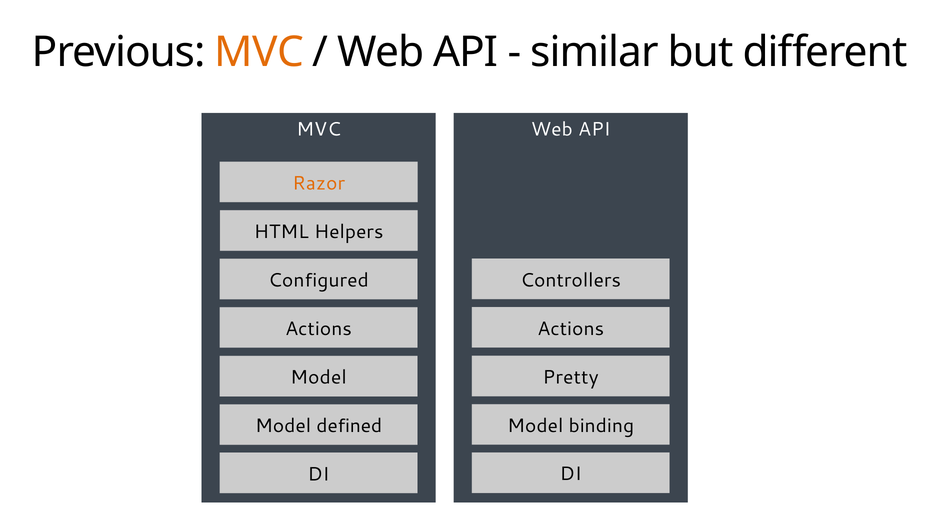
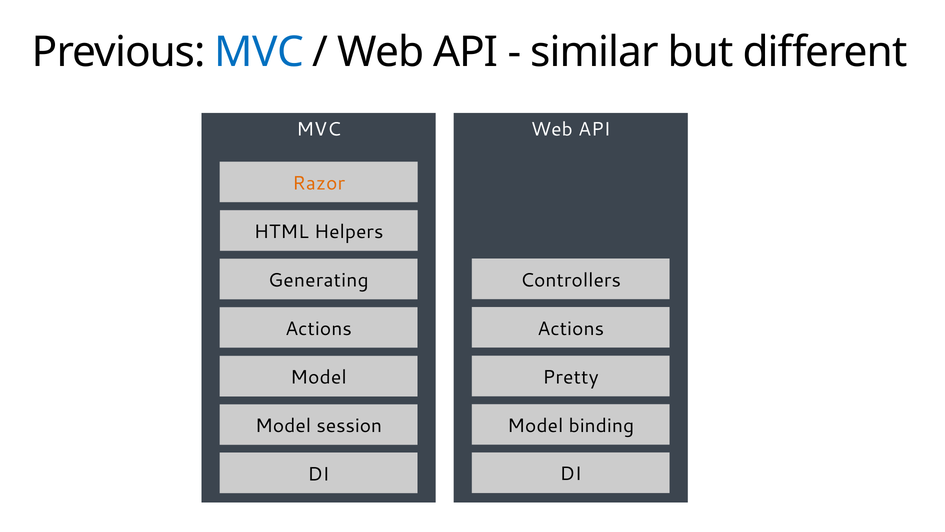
MVC colour: orange -> blue (259, 52)
Configured: Configured -> Generating (318, 280)
defined: defined -> session (349, 426)
